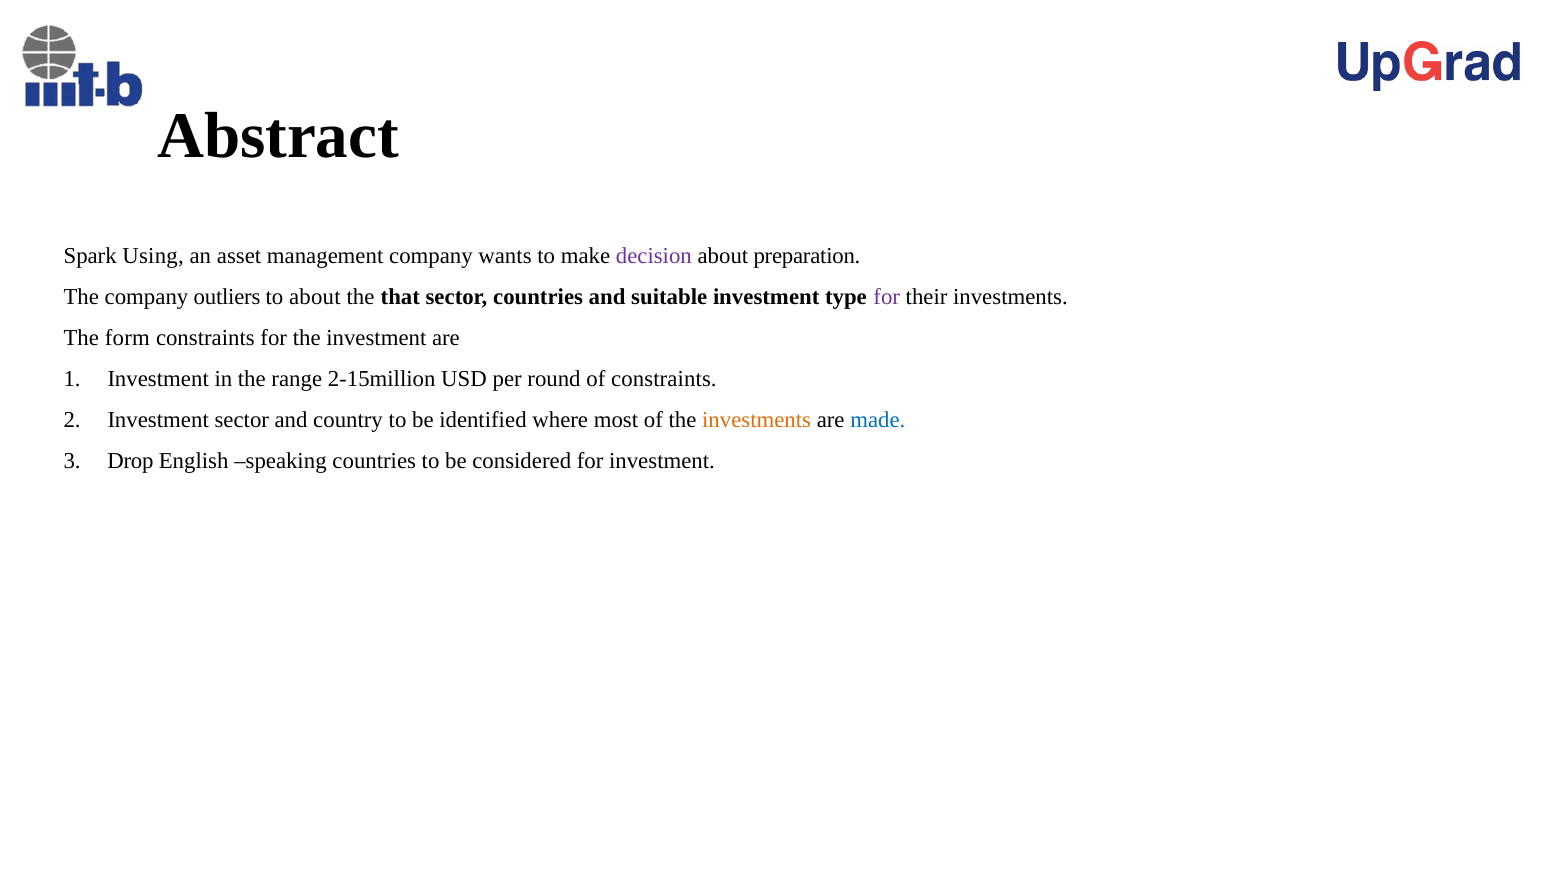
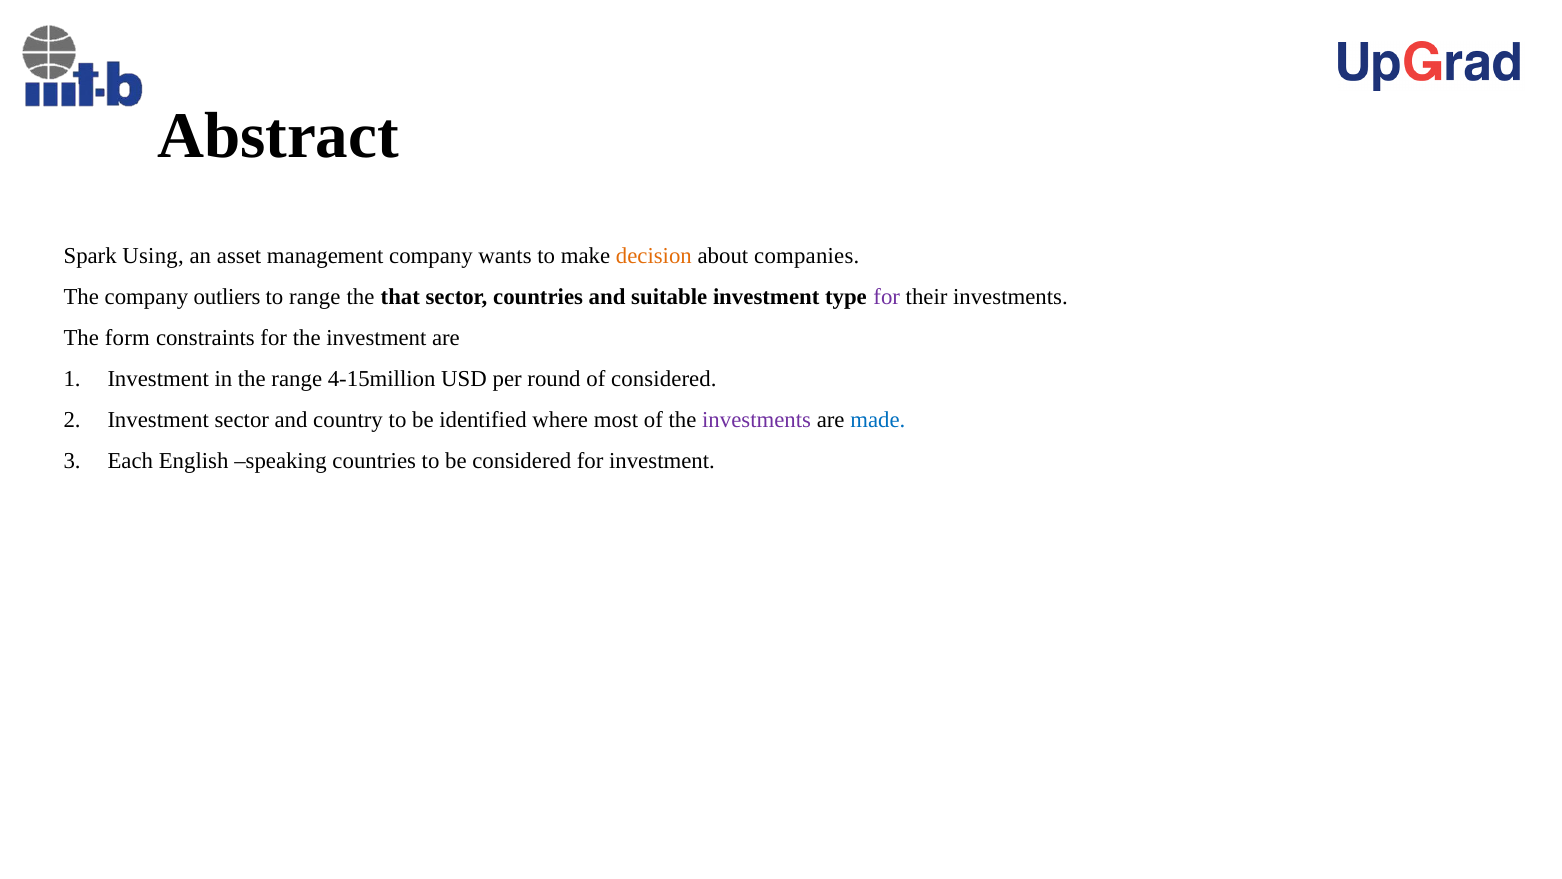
decision colour: purple -> orange (654, 256)
preparation: preparation -> companies (807, 256)
to about: about -> range (315, 297)
2-15million: 2-15million -> 4-15million (382, 379)
of constraints: constraints -> considered (664, 379)
investments colour: orange -> purple (757, 420)
Drop: Drop -> Each (130, 461)
